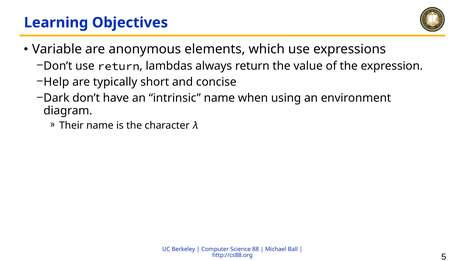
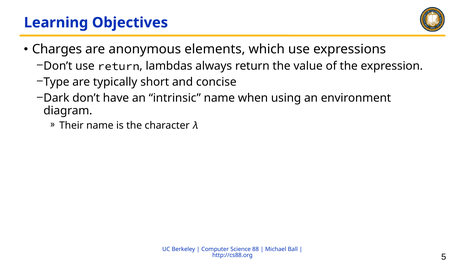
Variable: Variable -> Charges (57, 49)
Help: Help -> Type (56, 82)
